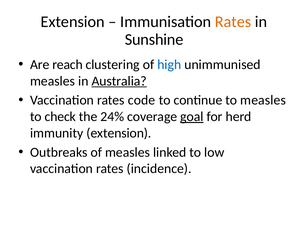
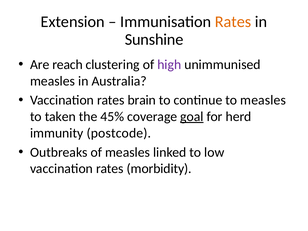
high colour: blue -> purple (169, 65)
Australia underline: present -> none (119, 81)
code: code -> brain (142, 100)
check: check -> taken (60, 117)
24%: 24% -> 45% (112, 117)
immunity extension: extension -> postcode (119, 133)
incidence: incidence -> morbidity (159, 169)
